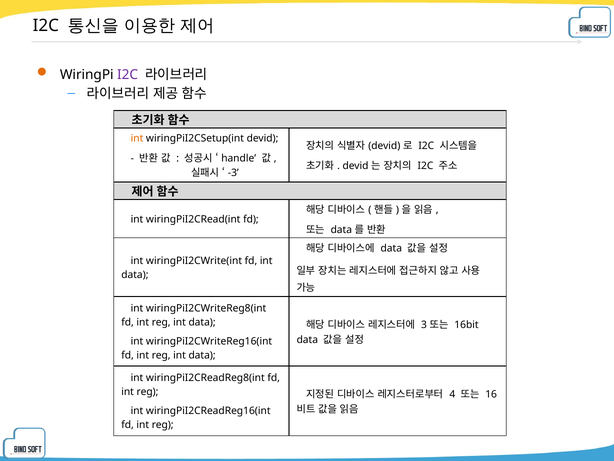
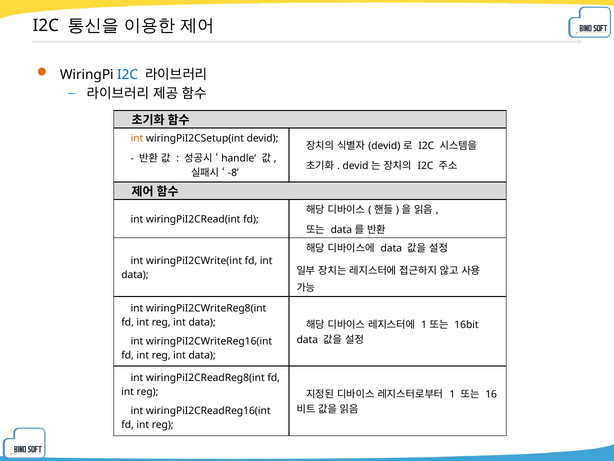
I2C colour: purple -> blue (128, 75)
-3: -3 -> -8 (233, 173)
3: 3 -> 1 (424, 325)
4: 4 -> 1 (452, 394)
